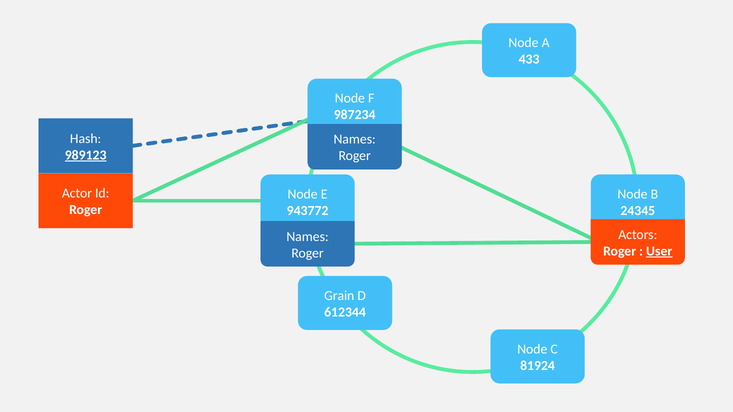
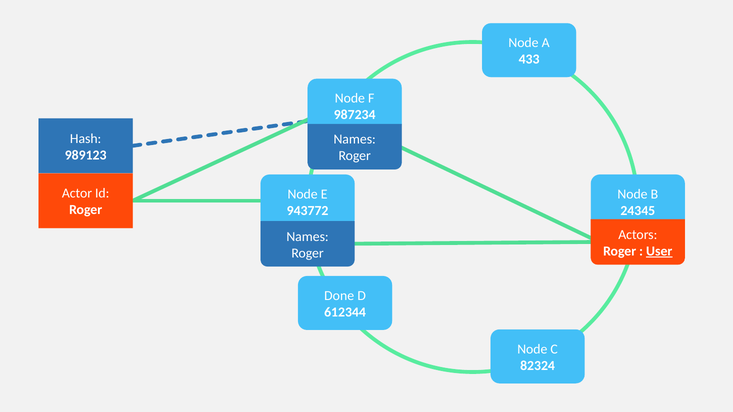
989123 underline: present -> none (86, 155)
Grain: Grain -> Done (339, 296)
81924: 81924 -> 82324 (538, 366)
